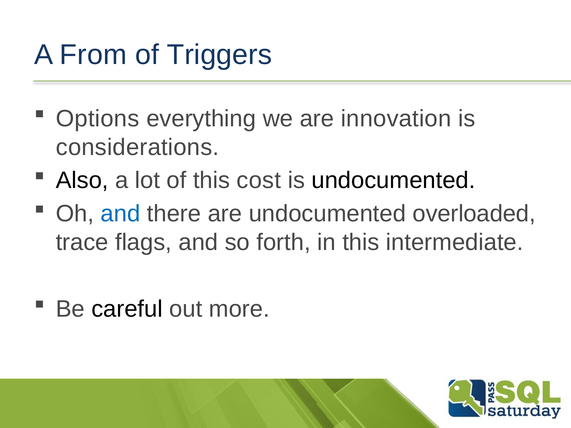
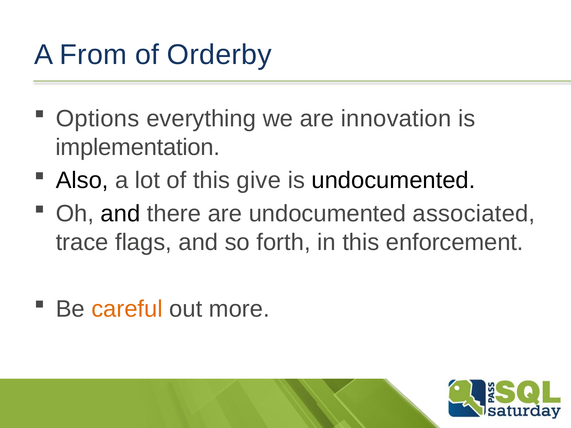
Triggers: Triggers -> Orderby (219, 55)
considerations: considerations -> implementation (138, 147)
cost: cost -> give (259, 181)
and colour: blue -> black (120, 214)
overloaded: overloaded -> associated (474, 214)
intermediate: intermediate -> enforcement (455, 242)
careful colour: black -> orange (127, 309)
